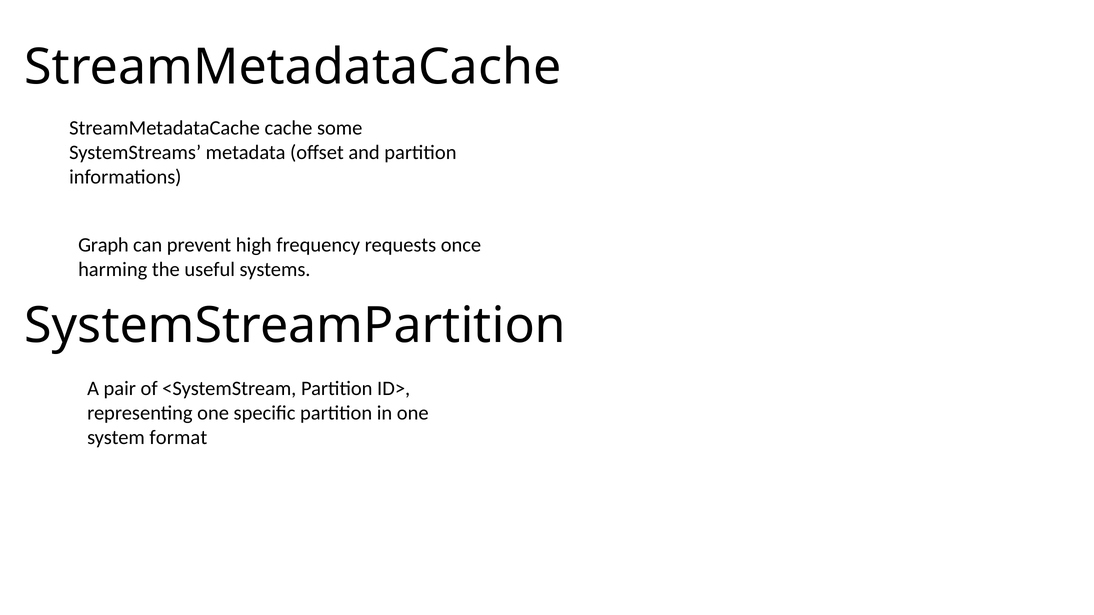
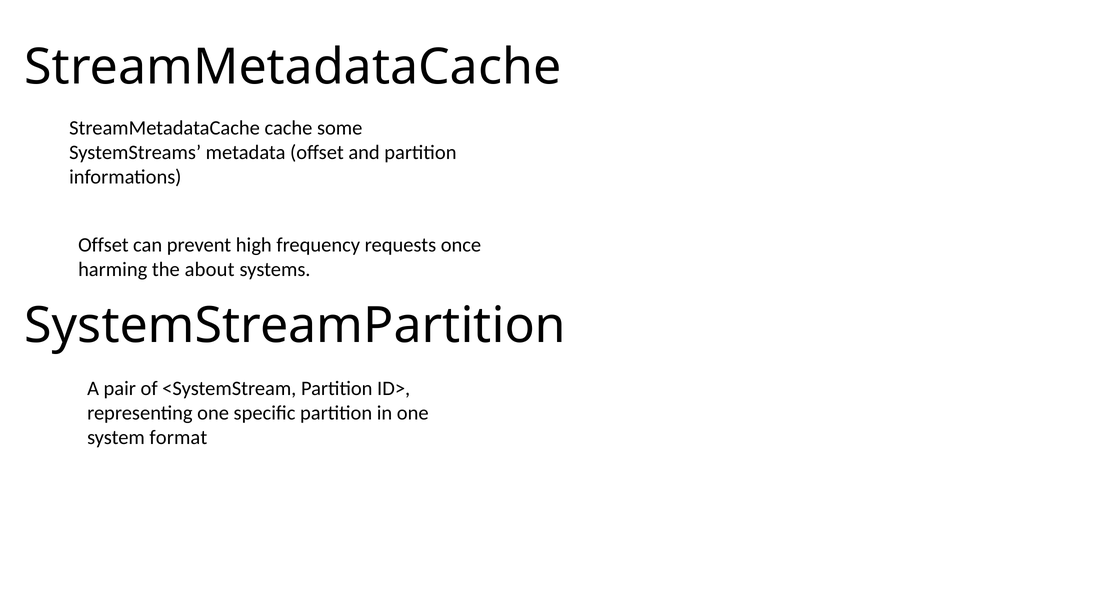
Graph: Graph -> Offset (103, 245)
useful: useful -> about (210, 270)
